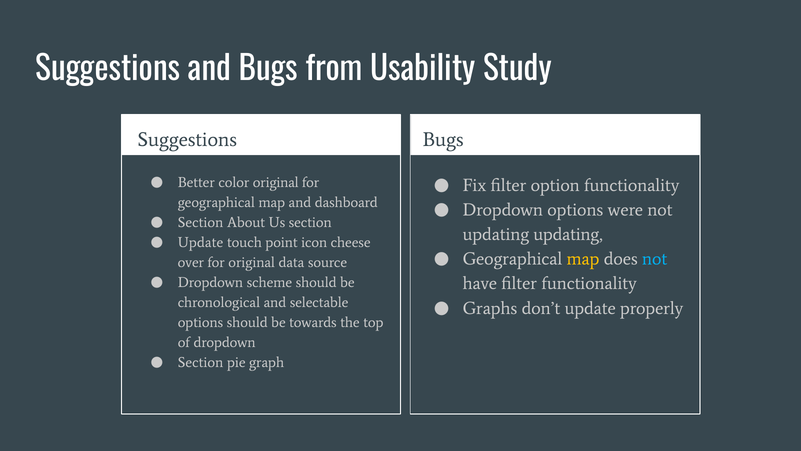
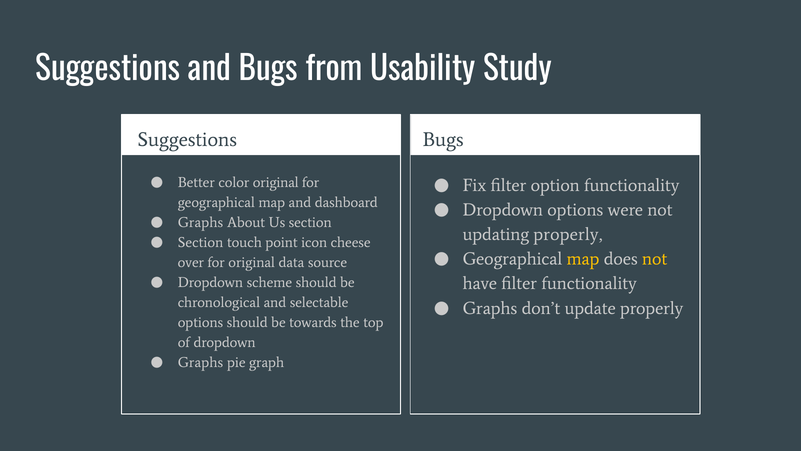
Section: Section -> Graphs (201, 222)
updating updating: updating -> properly (568, 234)
Update: Update -> Section (201, 242)
not colour: light blue -> yellow (655, 259)
Section: Section -> Graphs (201, 362)
